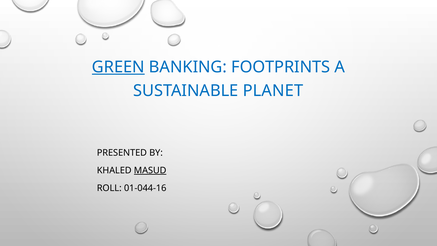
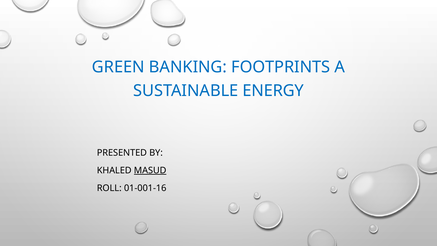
GREEN underline: present -> none (118, 67)
PLANET: PLANET -> ENERGY (273, 91)
01-044-16: 01-044-16 -> 01-001-16 (145, 188)
